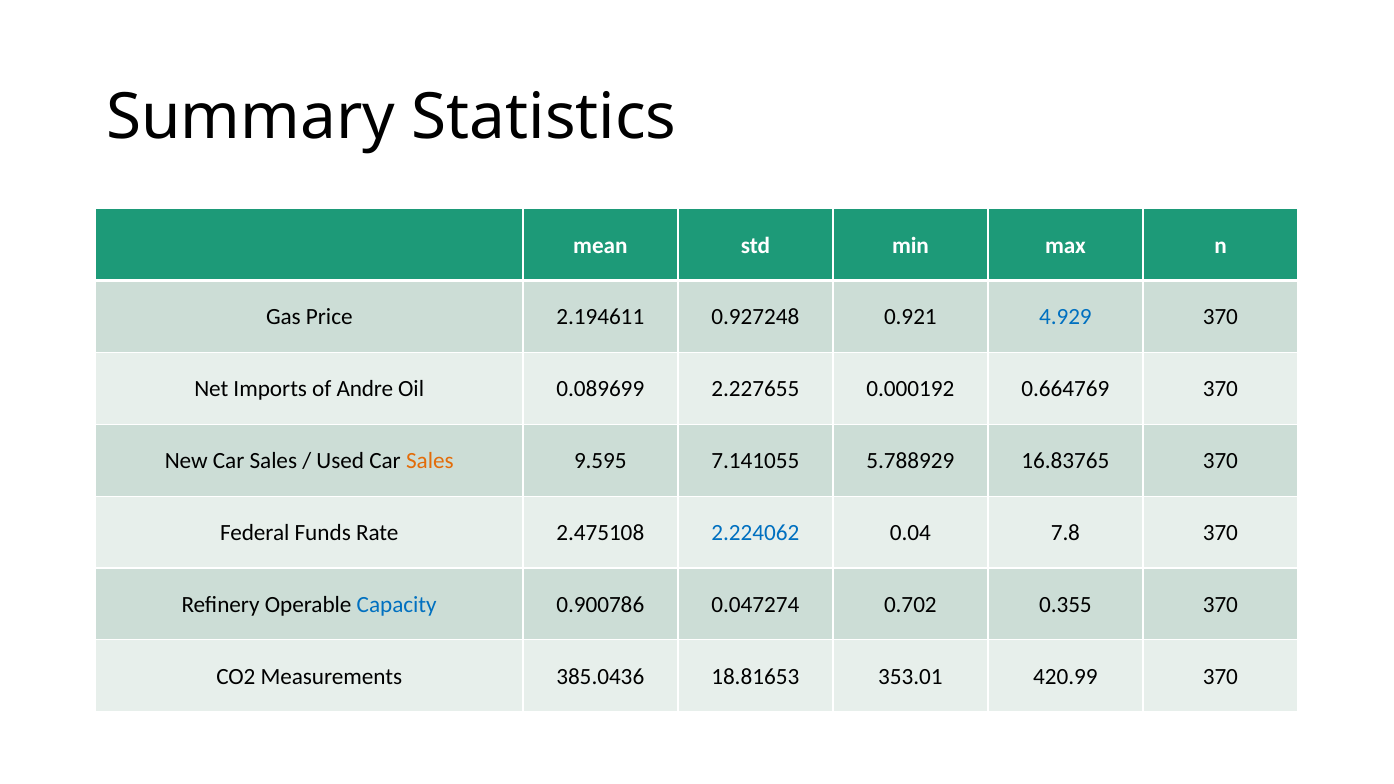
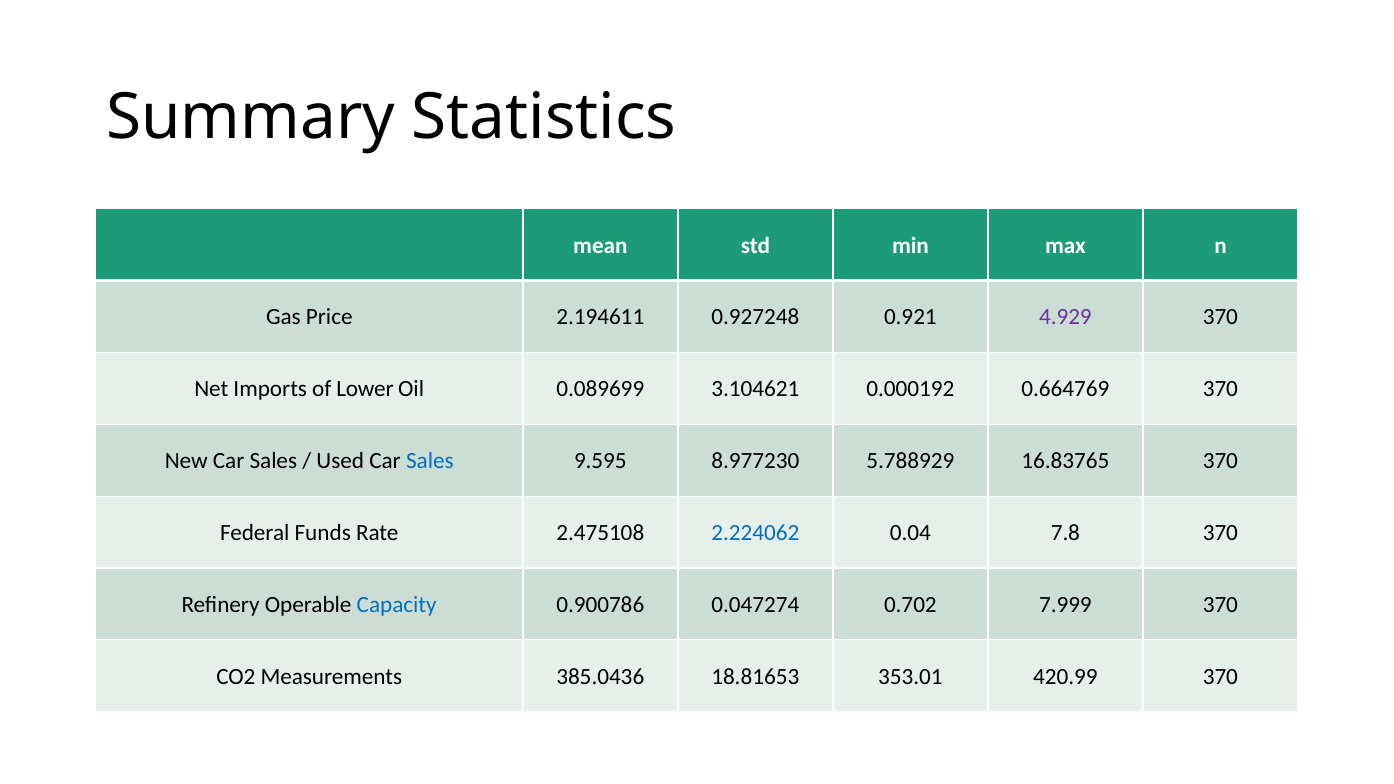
4.929 colour: blue -> purple (1065, 317)
Andre: Andre -> Lower (365, 389)
2.227655: 2.227655 -> 3.104621 (755, 389)
Sales colour: orange -> blue (430, 461)
7.141055: 7.141055 -> 8.977230 (755, 461)
0.355: 0.355 -> 7.999 (1065, 605)
